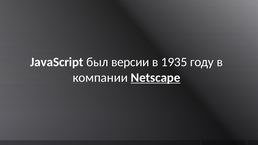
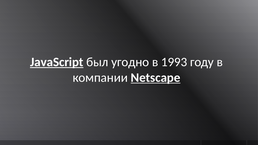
JavaScript underline: none -> present (57, 62)
версии: версии -> угодно (130, 62)
1935: 1935 -> 1993 (174, 62)
